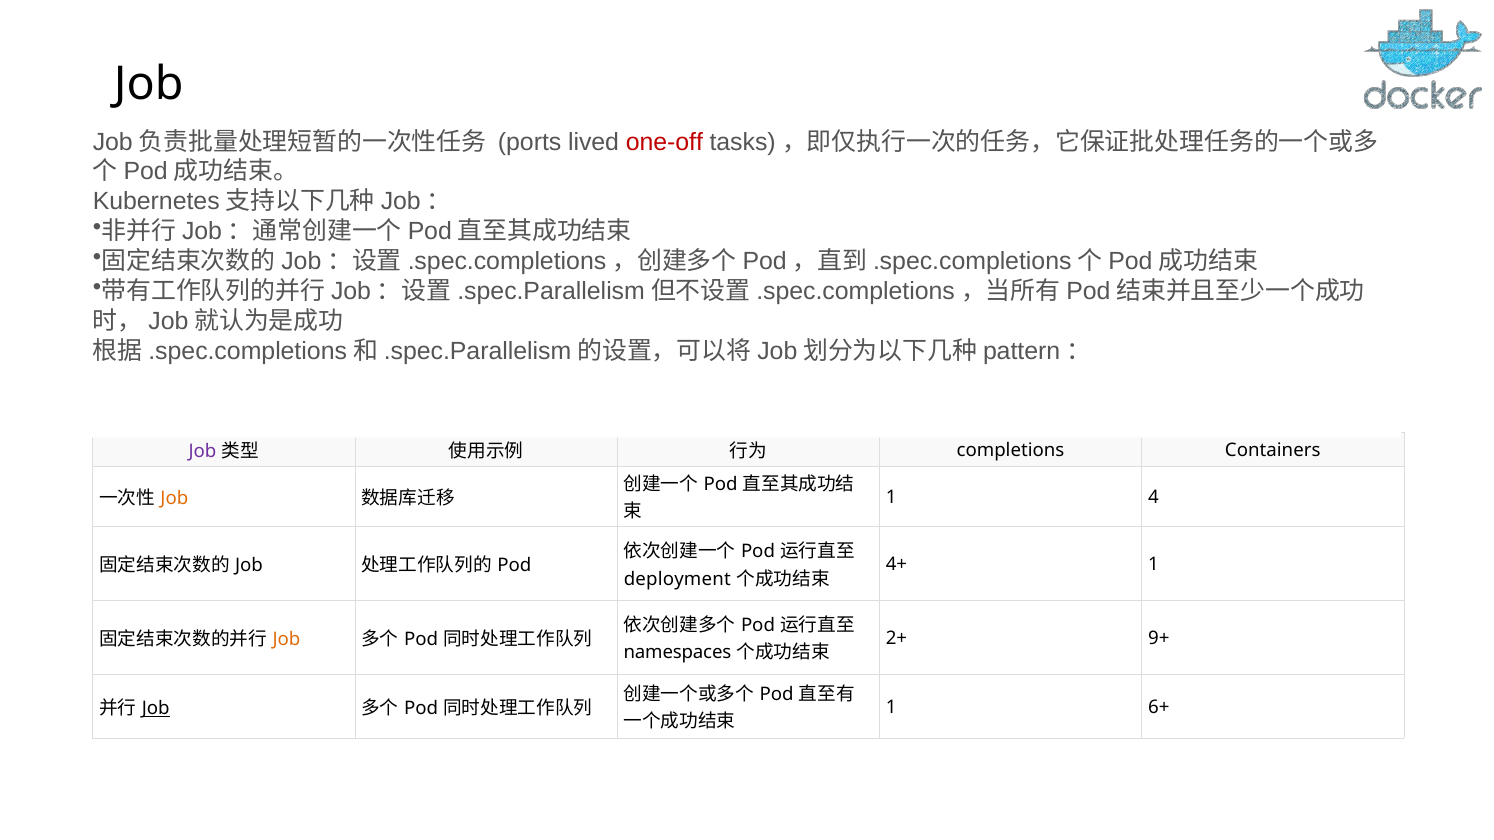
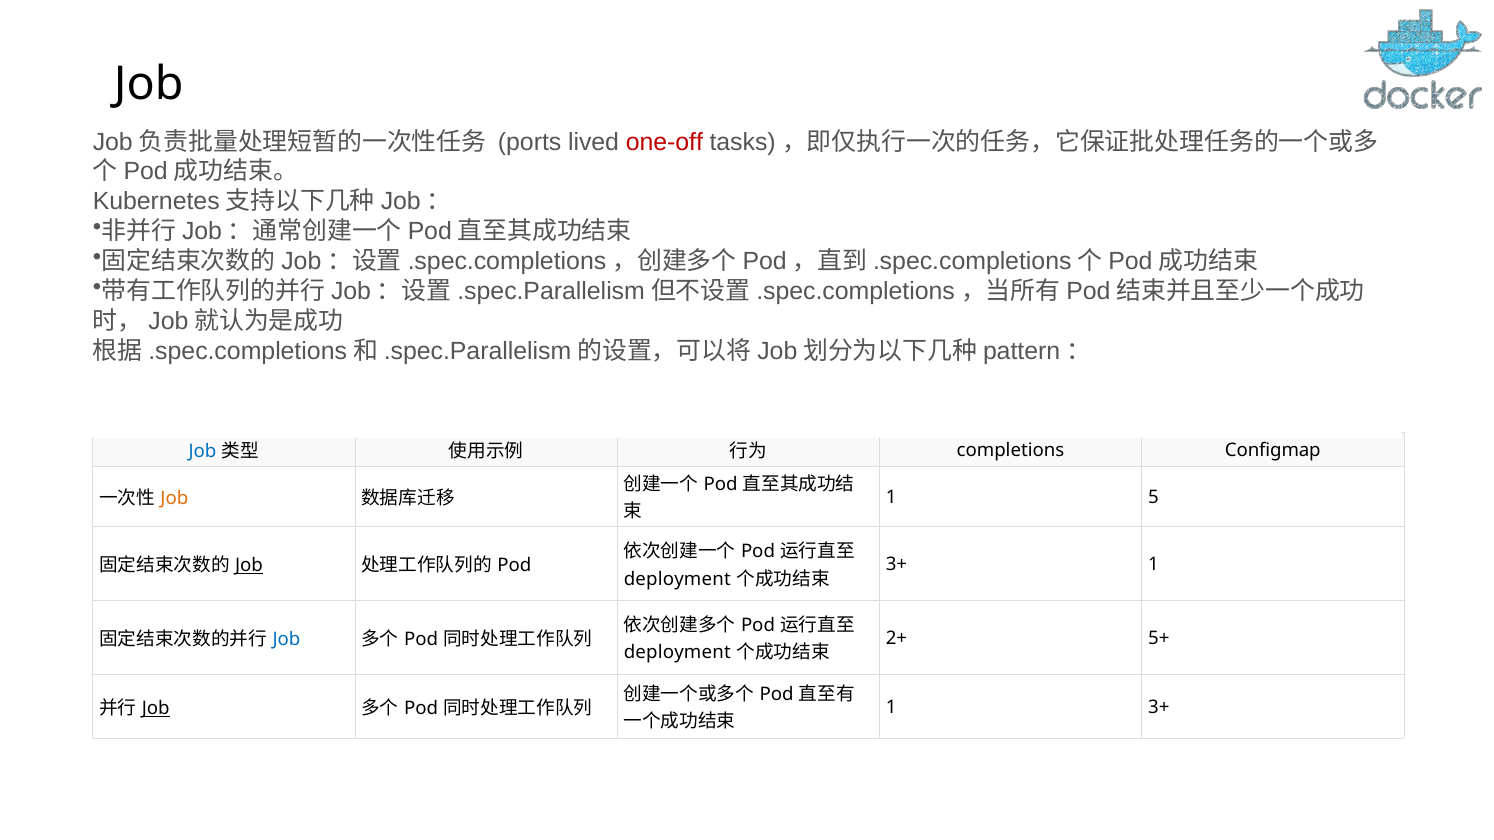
Job colour: purple -> blue (203, 451)
Containers: Containers -> Configmap (1273, 450)
4: 4 -> 5 (1153, 497)
Job underline: none -> present (249, 566)
4+: 4+ -> 3+ (897, 565)
Job colour: orange -> blue (286, 640)
9+: 9+ -> 5+ (1159, 639)
namespaces: namespaces -> deployment (677, 653)
1 6+: 6+ -> 3+ (1159, 708)
